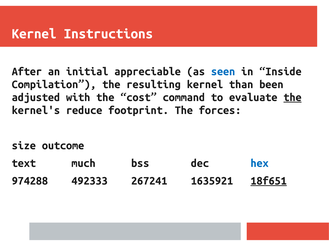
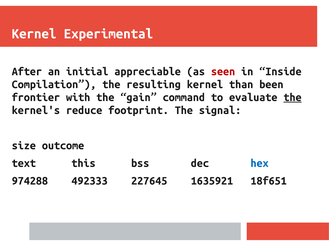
Instructions: Instructions -> Experimental (108, 34)
seen colour: blue -> red (223, 72)
adjusted: adjusted -> frontier (36, 98)
cost: cost -> gain (139, 98)
forces: forces -> signal (220, 111)
much: much -> this (83, 164)
267241: 267241 -> 227645 (149, 182)
18f651 underline: present -> none (269, 182)
